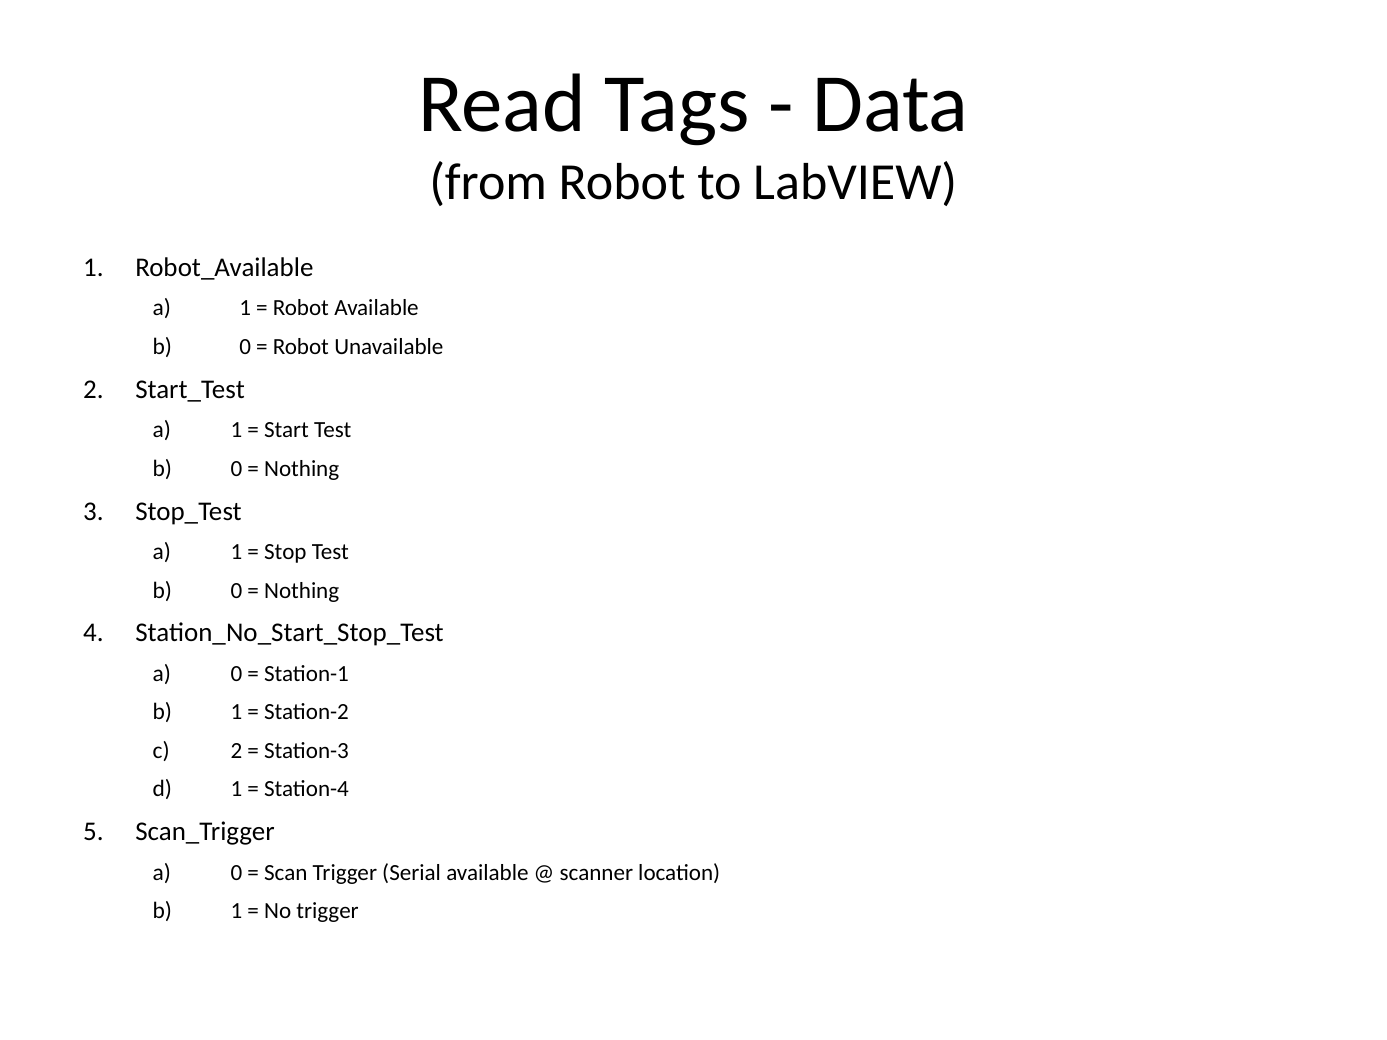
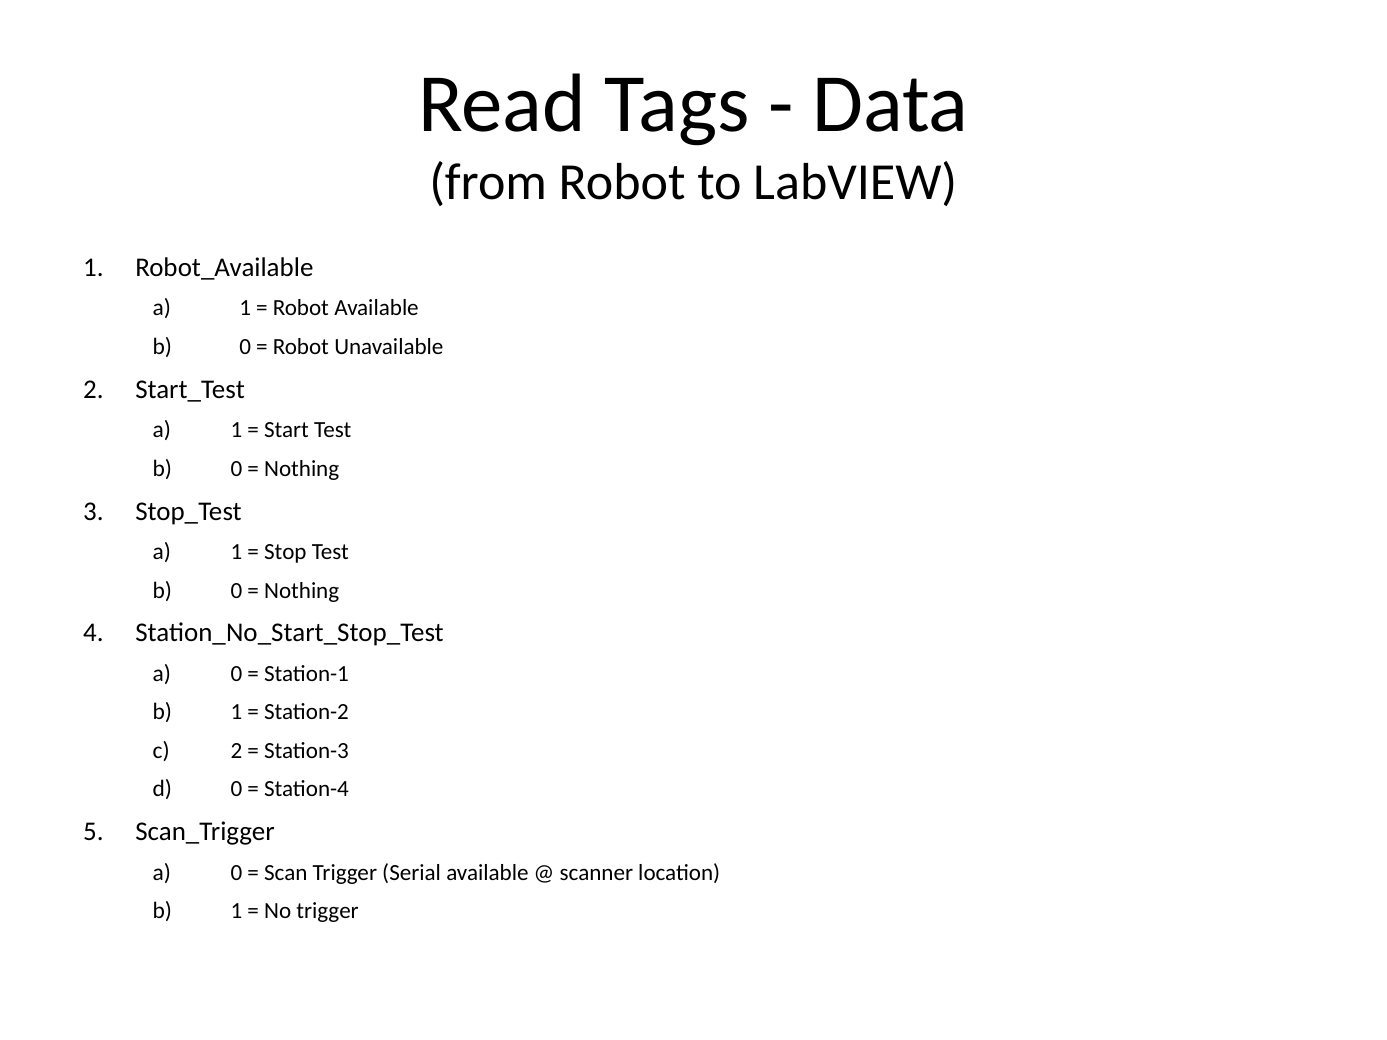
1: 1 -> 0 (236, 789)
